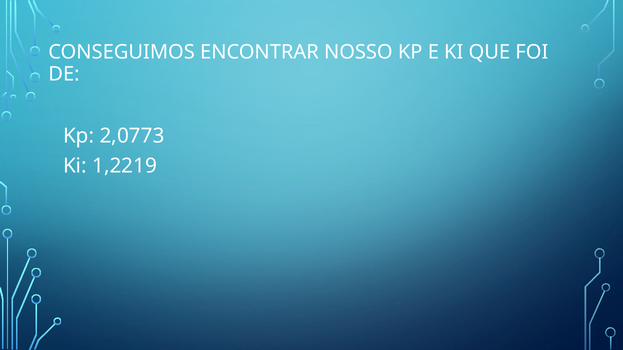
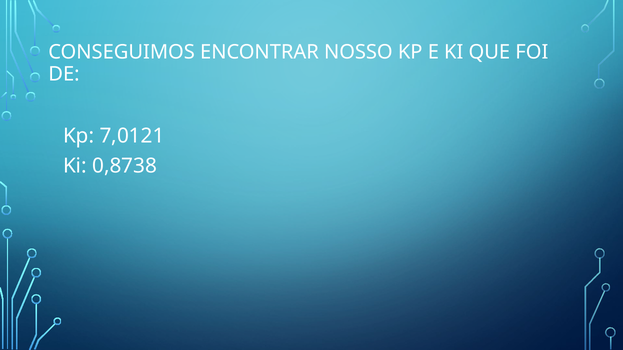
2,0773: 2,0773 -> 7,0121 (132, 136)
1,2219: 1,2219 -> 0,8738 (125, 166)
